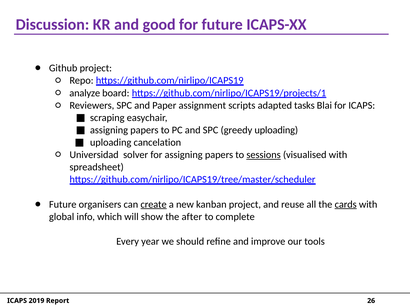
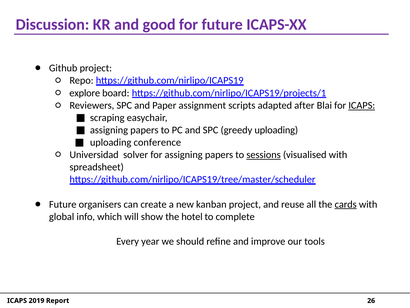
analyze: analyze -> explore (85, 93)
tasks: tasks -> after (304, 105)
ICAPS underline: none -> present (362, 105)
cancelation: cancelation -> conference (157, 142)
create underline: present -> none (154, 204)
after: after -> hotel (192, 216)
